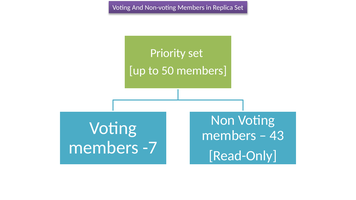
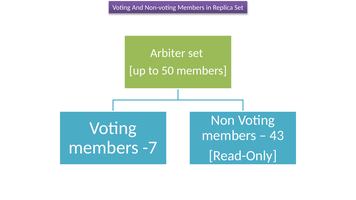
Priority: Priority -> Arbiter (168, 53)
